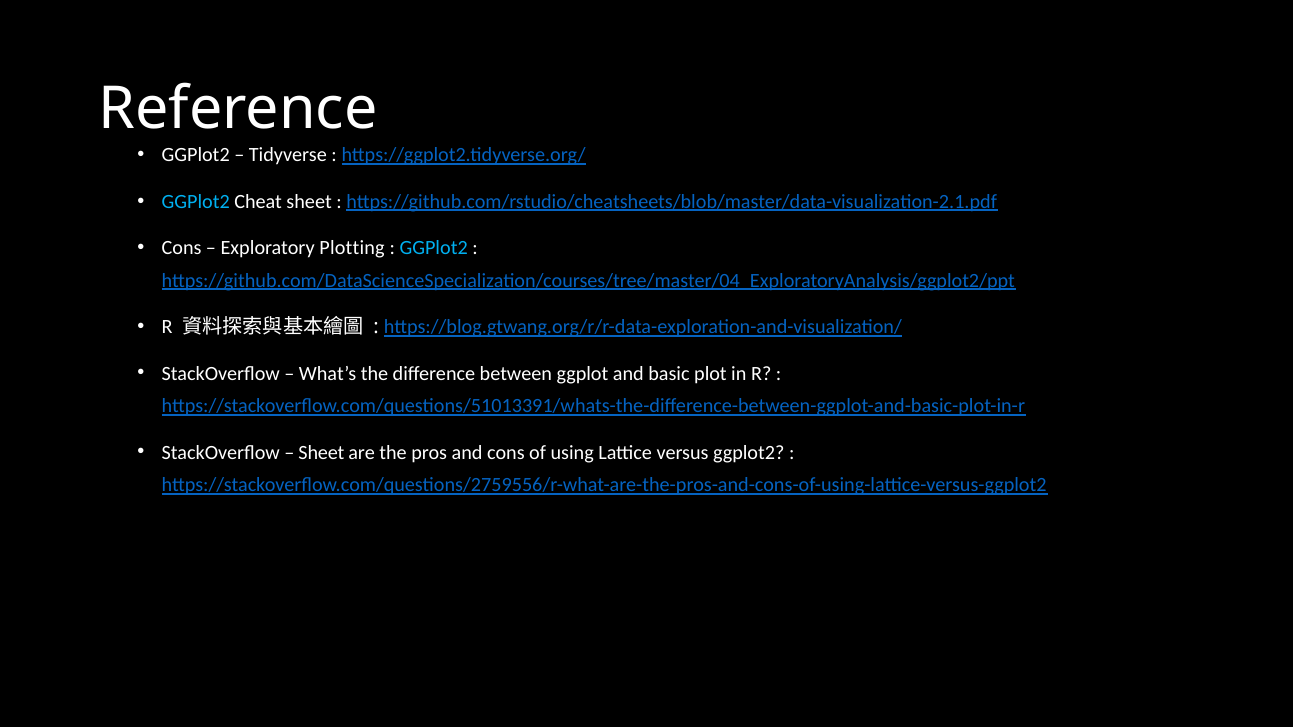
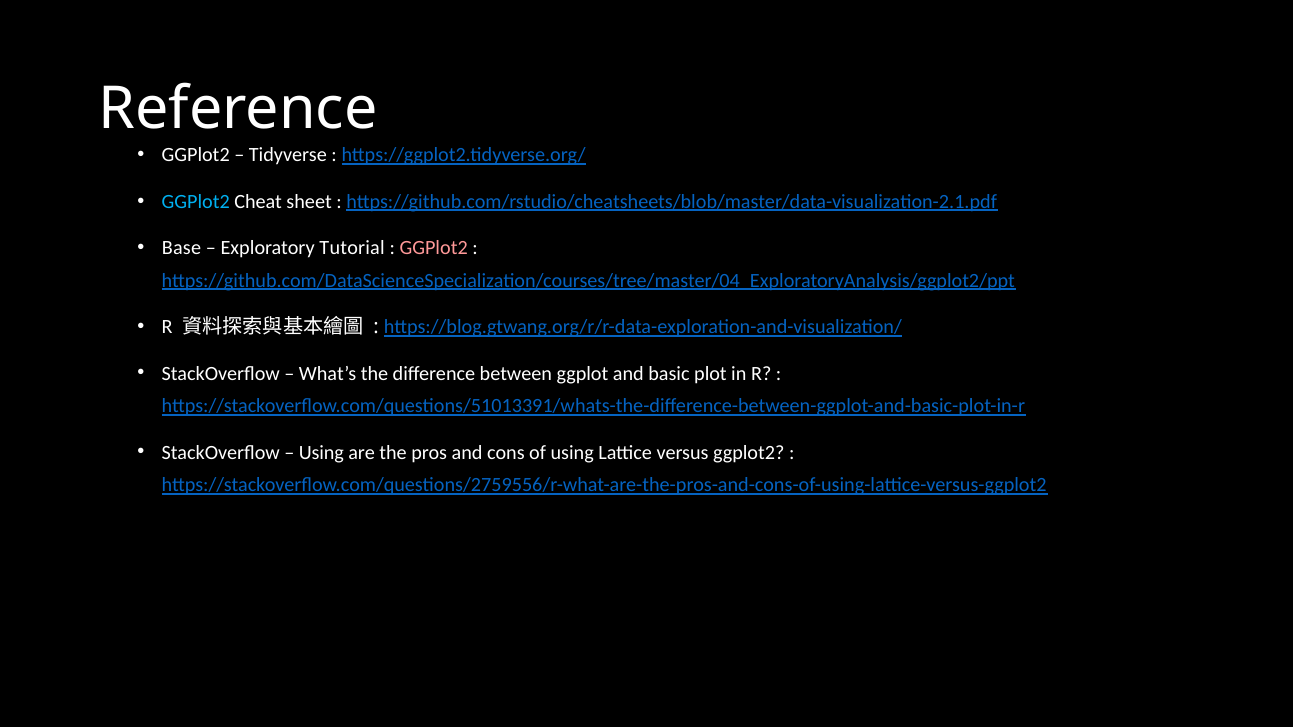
Cons: Cons -> Base (182, 248)
Plotting: Plotting -> Tutorial (352, 248)
GGPlot2 colour: light blue -> pink (434, 248)
Sheet: Sheet -> Using (321, 453)
